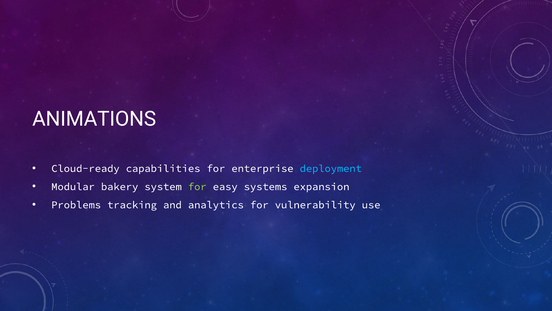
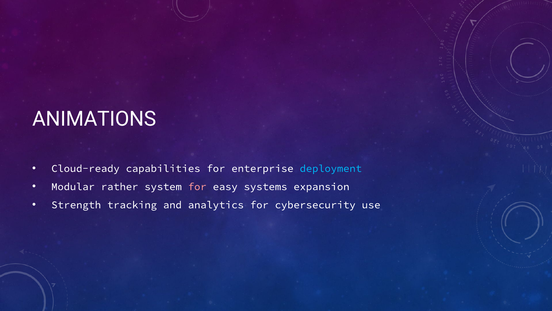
bakery: bakery -> rather (120, 186)
for colour: light green -> pink (197, 186)
Problems: Problems -> Strength (76, 205)
vulnerability: vulnerability -> cybersecurity (315, 205)
